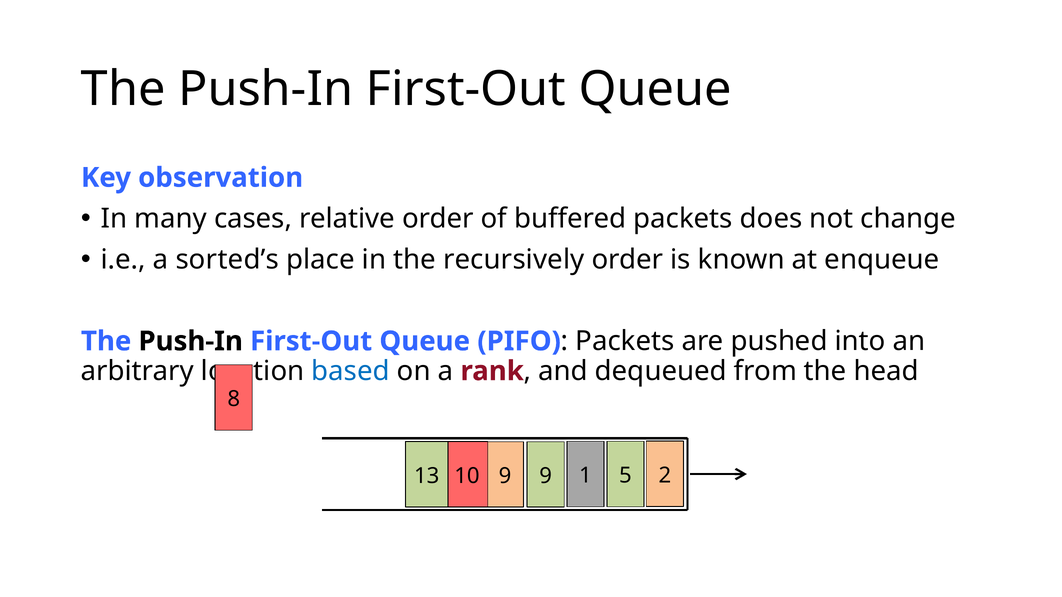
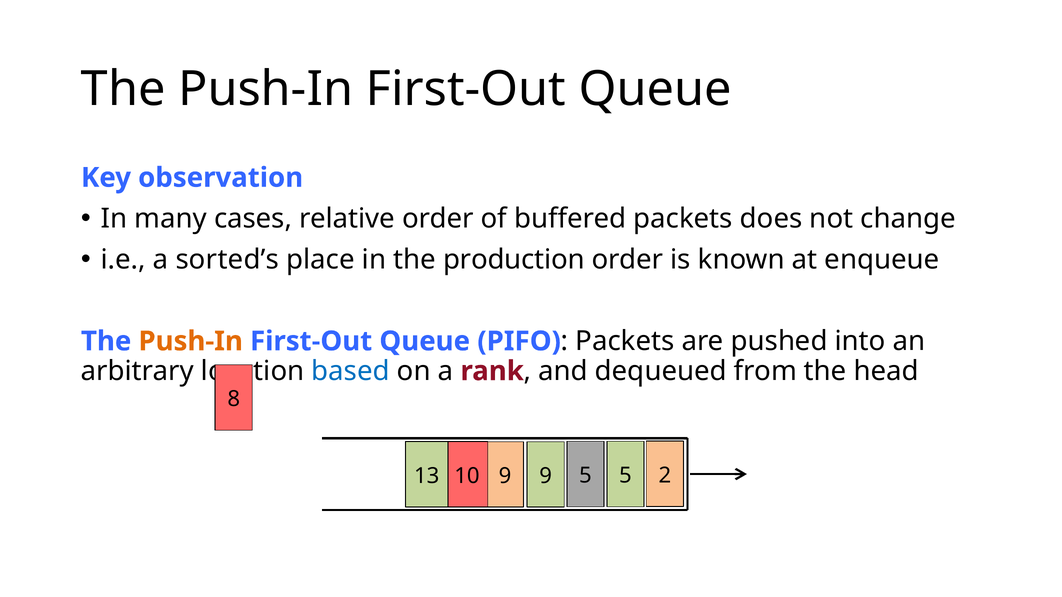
recursively: recursively -> production (514, 260)
Push-In colour: black -> orange (191, 341)
9 1: 1 -> 5 (585, 476)
